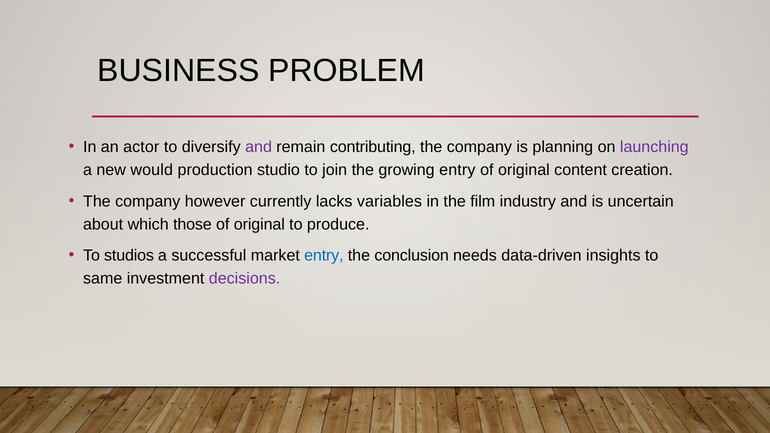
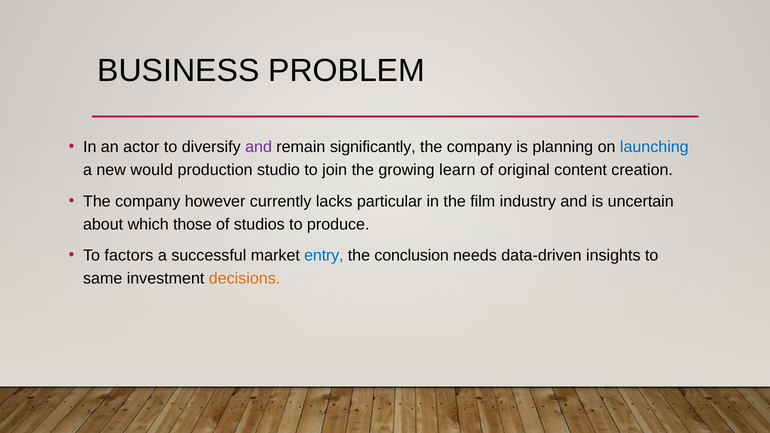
contributing: contributing -> significantly (373, 147)
launching colour: purple -> blue (654, 147)
growing entry: entry -> learn (457, 170)
variables: variables -> particular (390, 201)
original: original -> studios (259, 224)
studios: studios -> factors (129, 256)
decisions colour: purple -> orange (245, 279)
